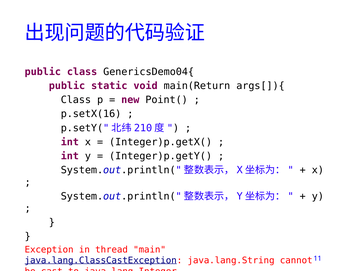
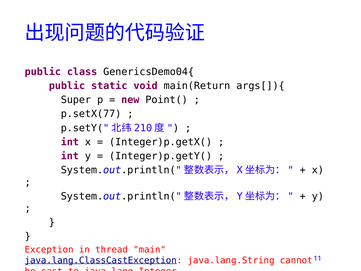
Class: Class -> Super (76, 100)
p.setX(16: p.setX(16 -> p.setX(77 (91, 114)
